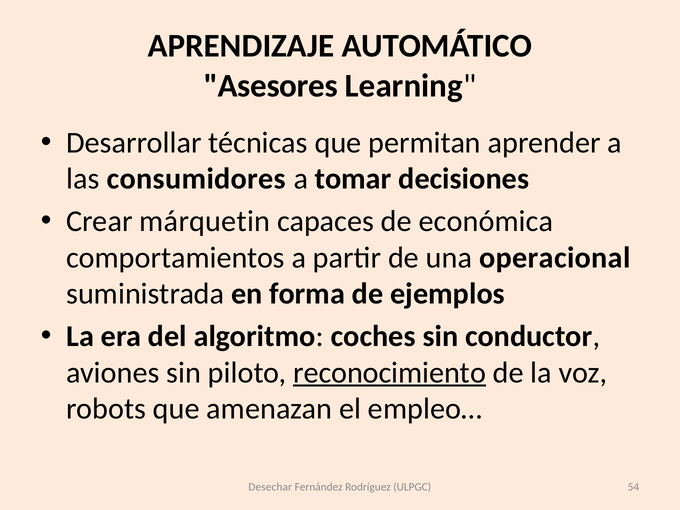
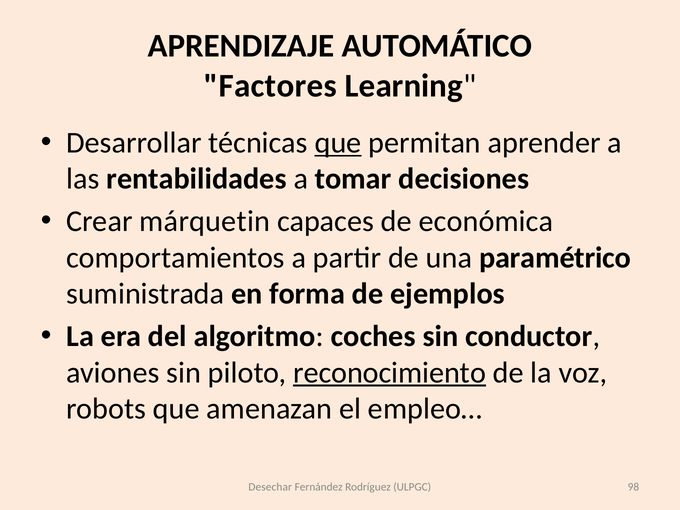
Asesores: Asesores -> Factores (270, 86)
que underline: none -> present (338, 143)
consumidores: consumidores -> rentabilidades (197, 179)
operacional: operacional -> paramétrico (555, 258)
54: 54 -> 98 (633, 487)
